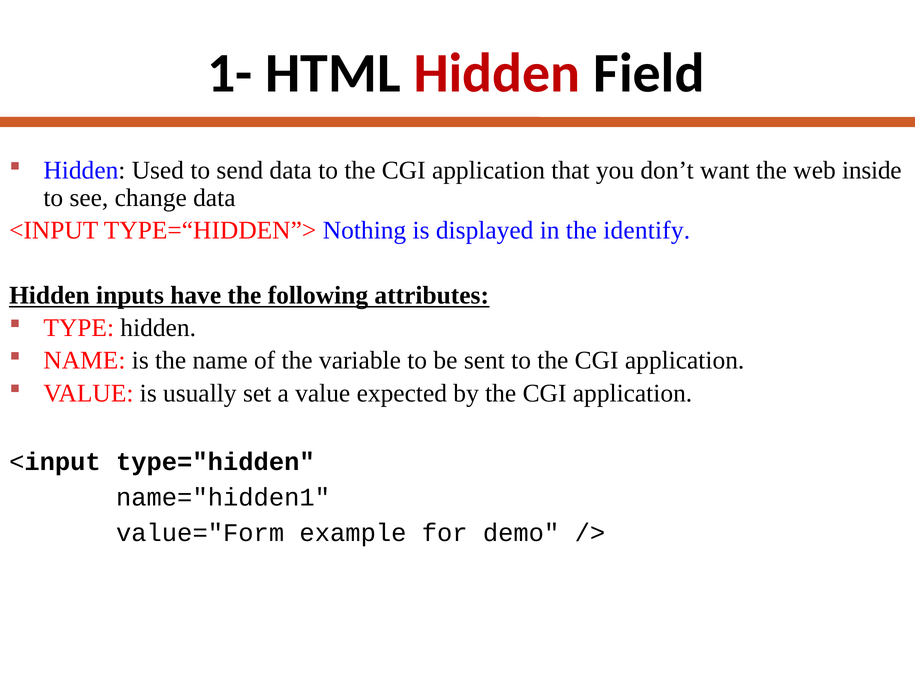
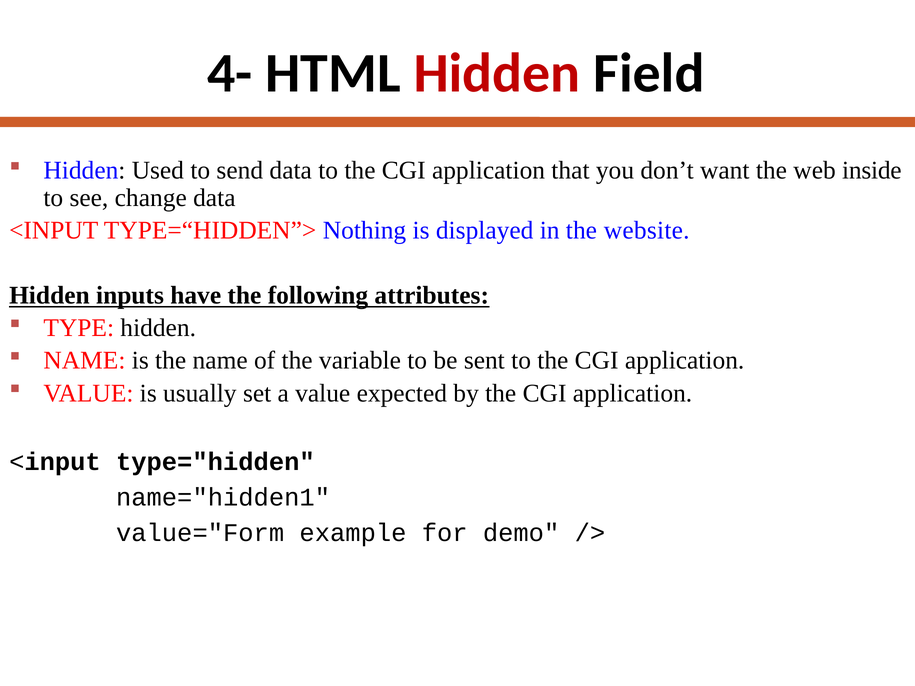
1-: 1- -> 4- (230, 74)
identify: identify -> website (647, 231)
